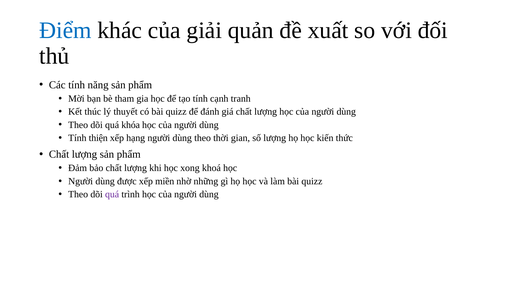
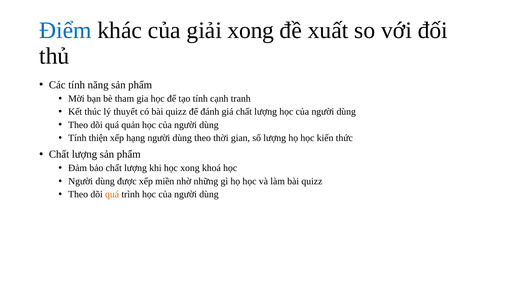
giải quản: quản -> xong (251, 31)
khóa: khóa -> quản (131, 125)
quá colour: purple -> orange (112, 194)
